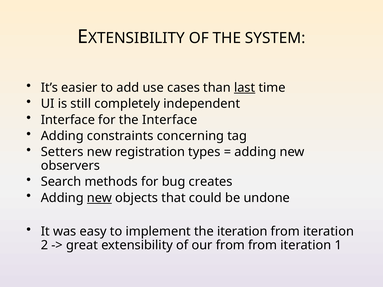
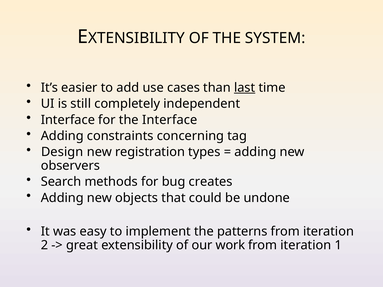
Setters: Setters -> Design (62, 152)
new underline: present -> none (99, 198)
the iteration: iteration -> patterns (242, 232)
our from: from -> work (230, 245)
